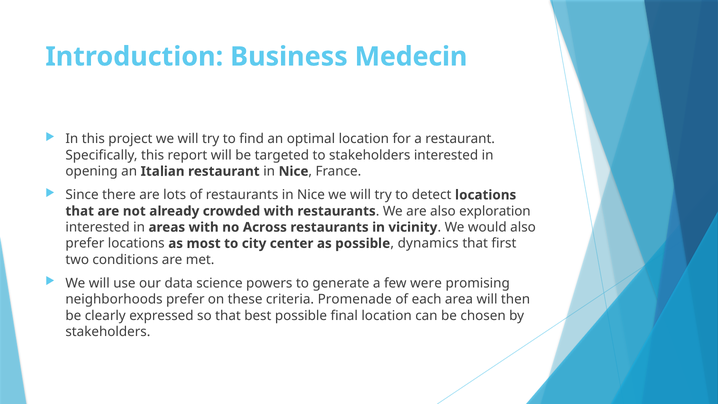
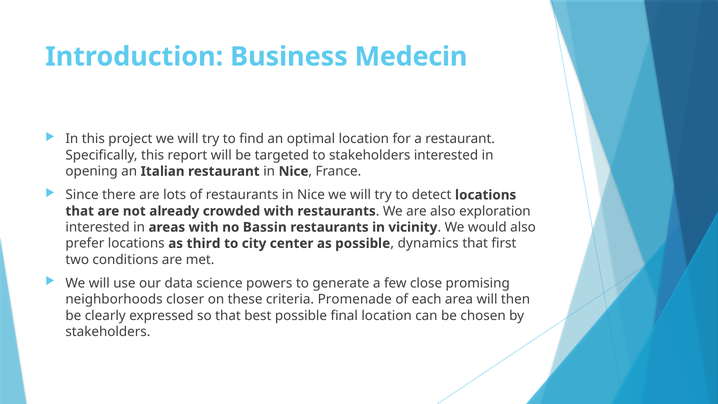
Across: Across -> Bassin (265, 227)
most: most -> third (204, 243)
were: were -> close (426, 283)
neighborhoods prefer: prefer -> closer (185, 299)
